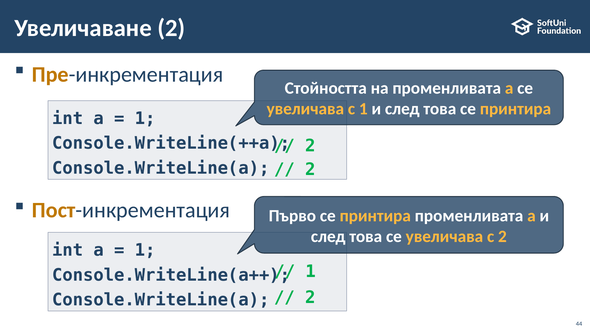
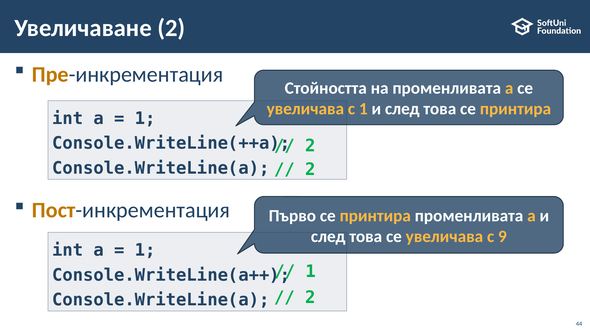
с 2: 2 -> 9 (502, 236)
